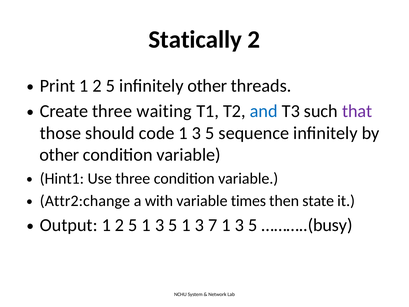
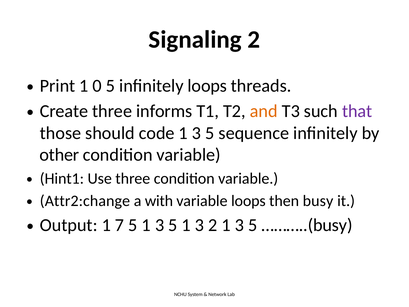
Statically: Statically -> Signaling (195, 40)
2: 2 -> 0 (97, 86)
infinitely other: other -> loops (207, 86)
waiting: waiting -> informs (164, 111)
and colour: blue -> orange (264, 111)
variable times: times -> loops (248, 201)
state: state -> busy (318, 201)
2: 2 -> 7 (120, 225)
3 7: 7 -> 2 (213, 225)
